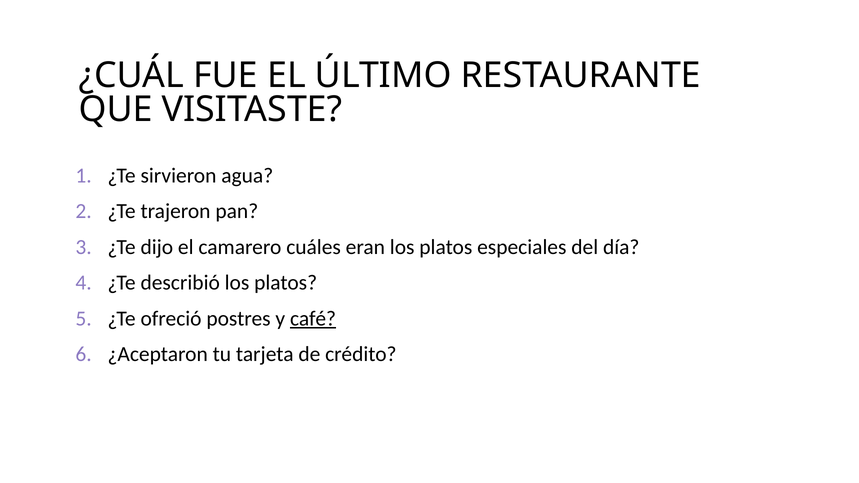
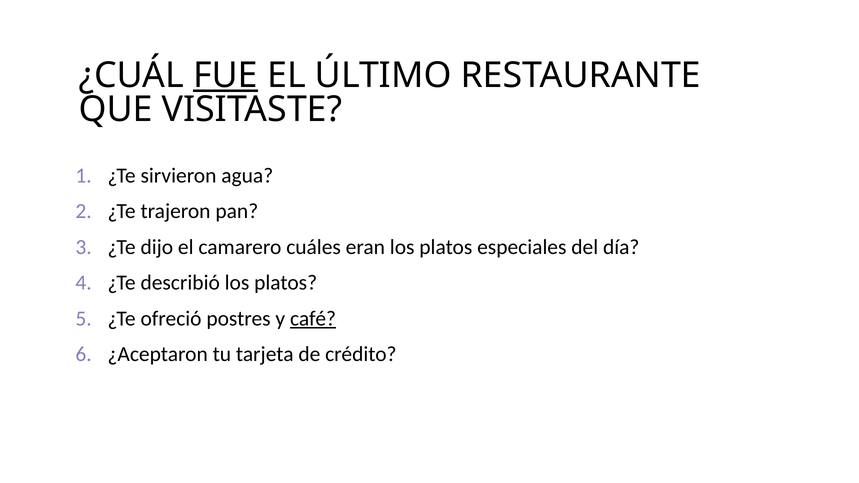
FUE underline: none -> present (226, 75)
